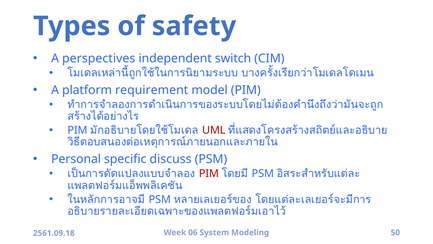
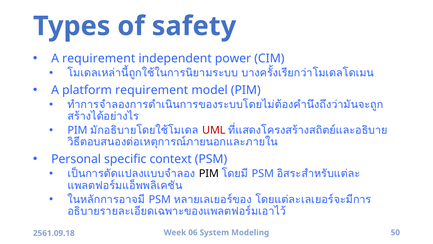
A perspectives: perspectives -> requirement (99, 58)
switch: switch -> power (233, 58)
discuss: discuss -> context (171, 159)
PIM colour: red -> black (209, 173)
